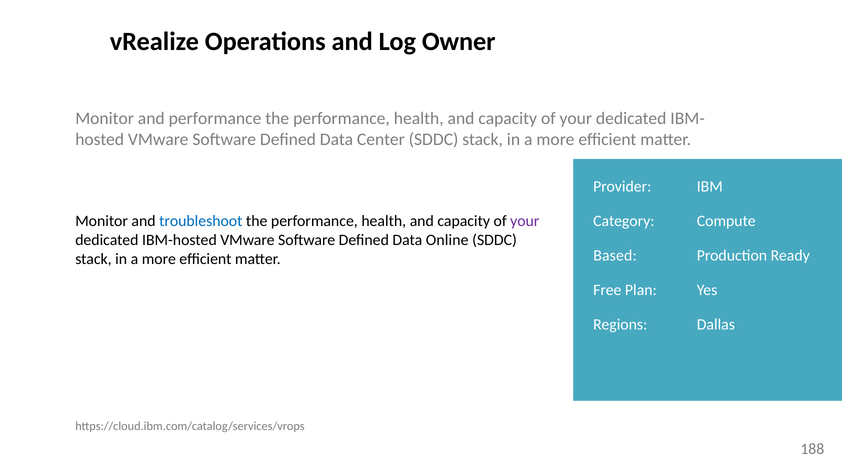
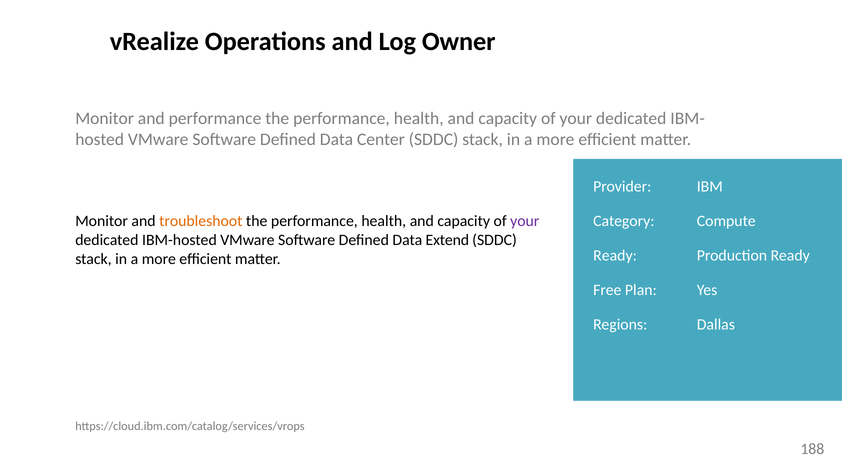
troubleshoot colour: blue -> orange (201, 221)
Online: Online -> Extend (447, 240)
Based: Based -> Ready (615, 255)
